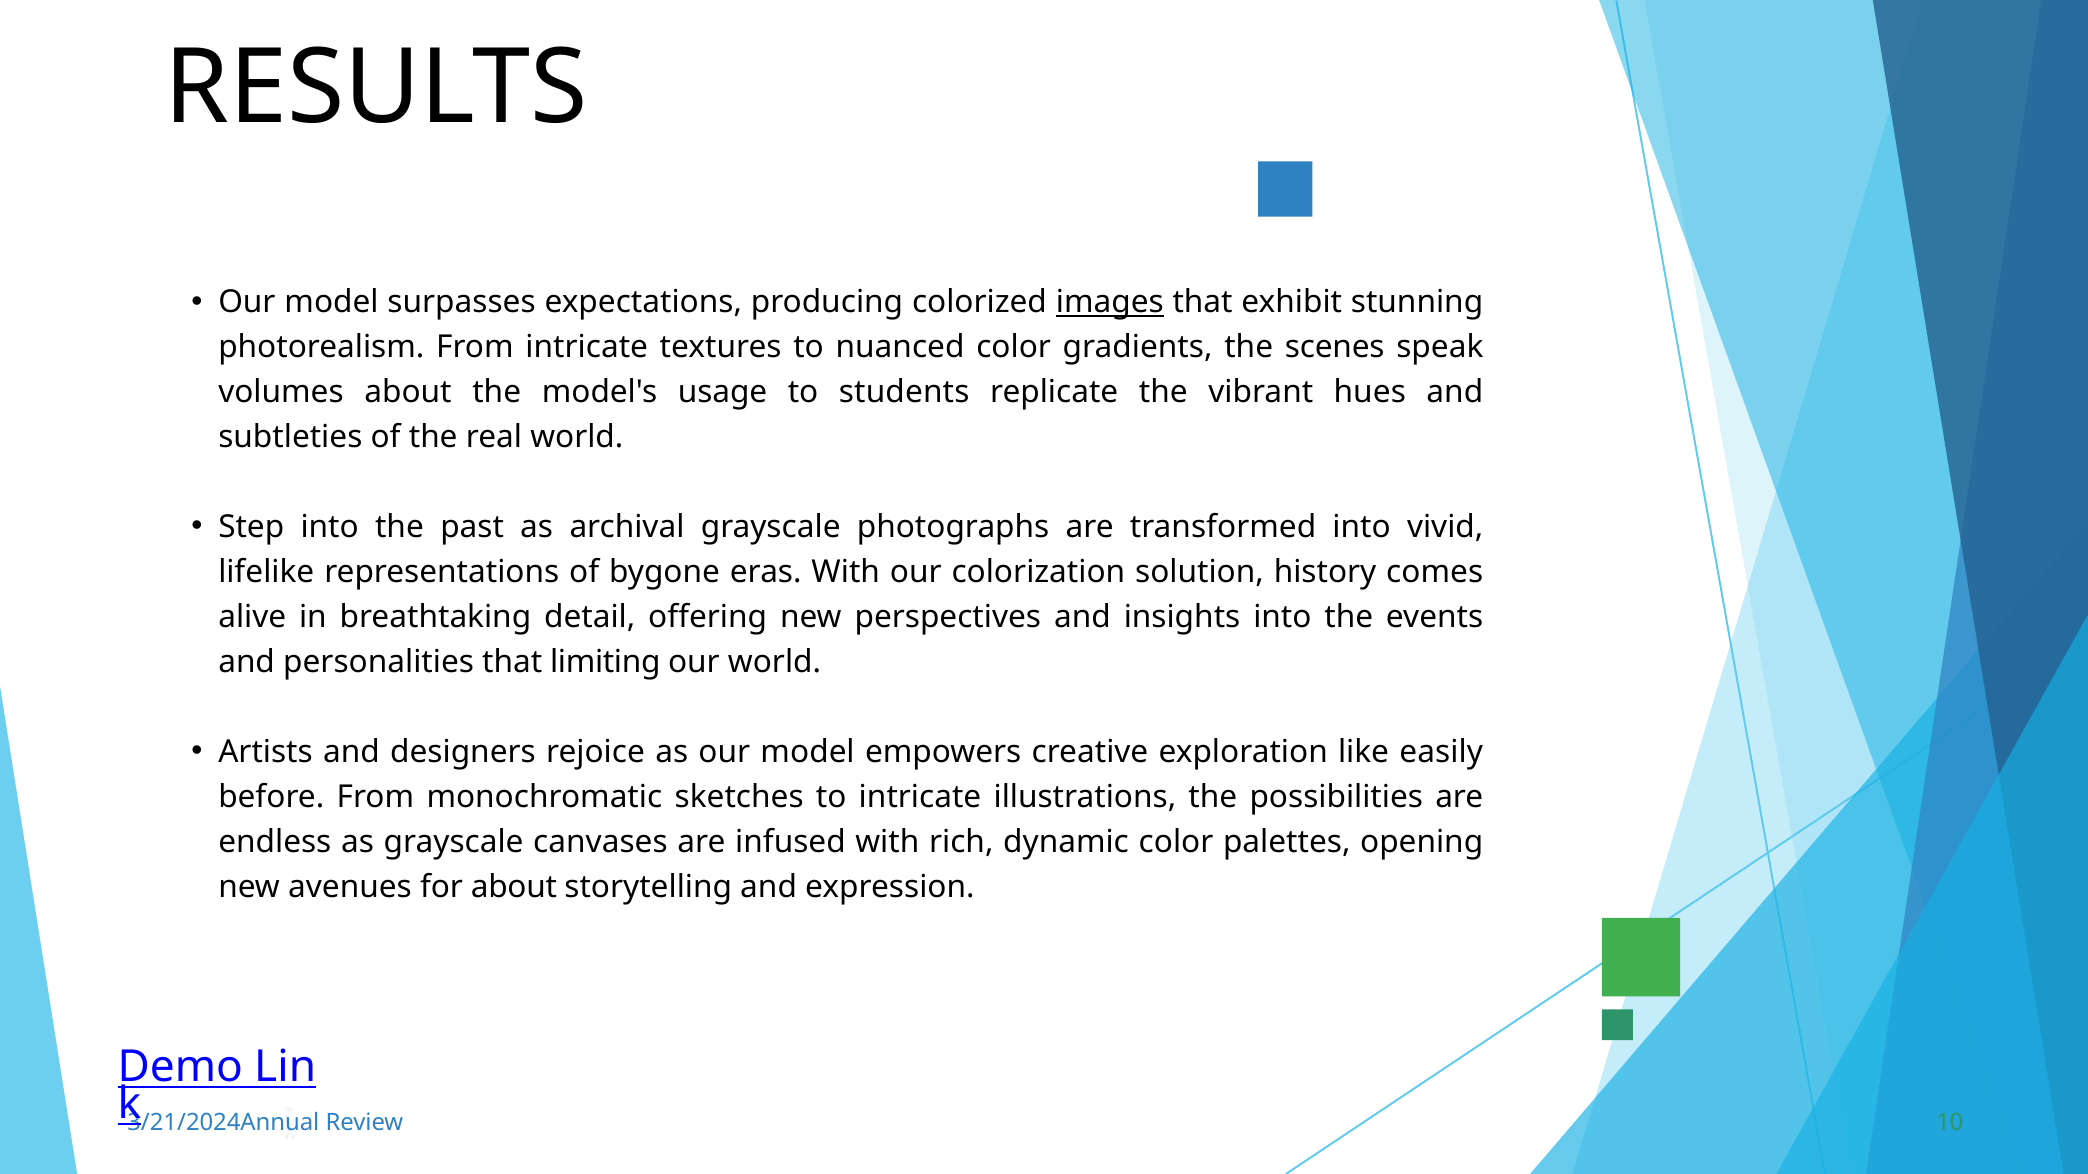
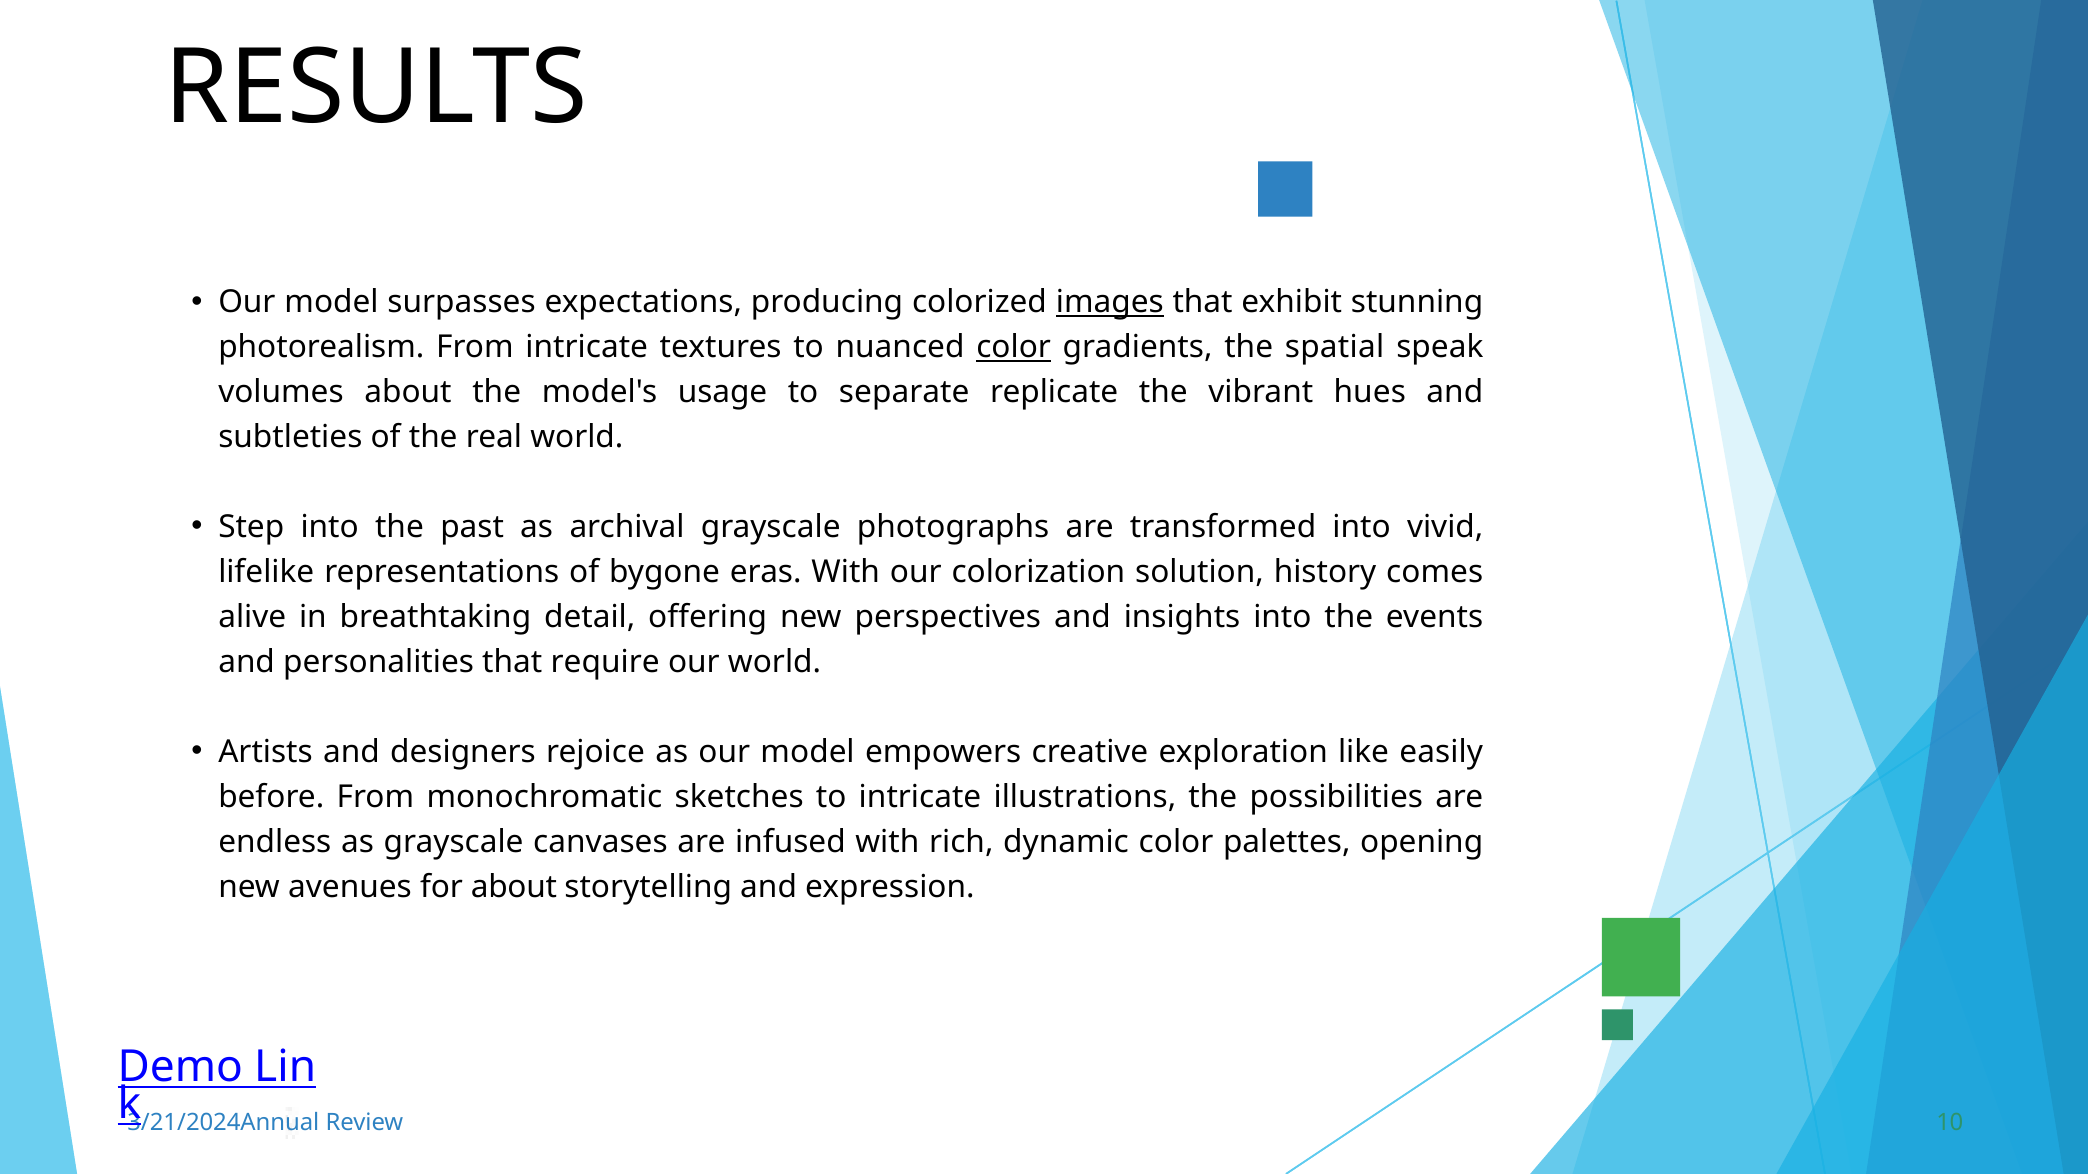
color underline: none -> present (1014, 347)
scenes: scenes -> spatial (1335, 347)
students: students -> separate (904, 392)
limiting: limiting -> require (605, 662)
